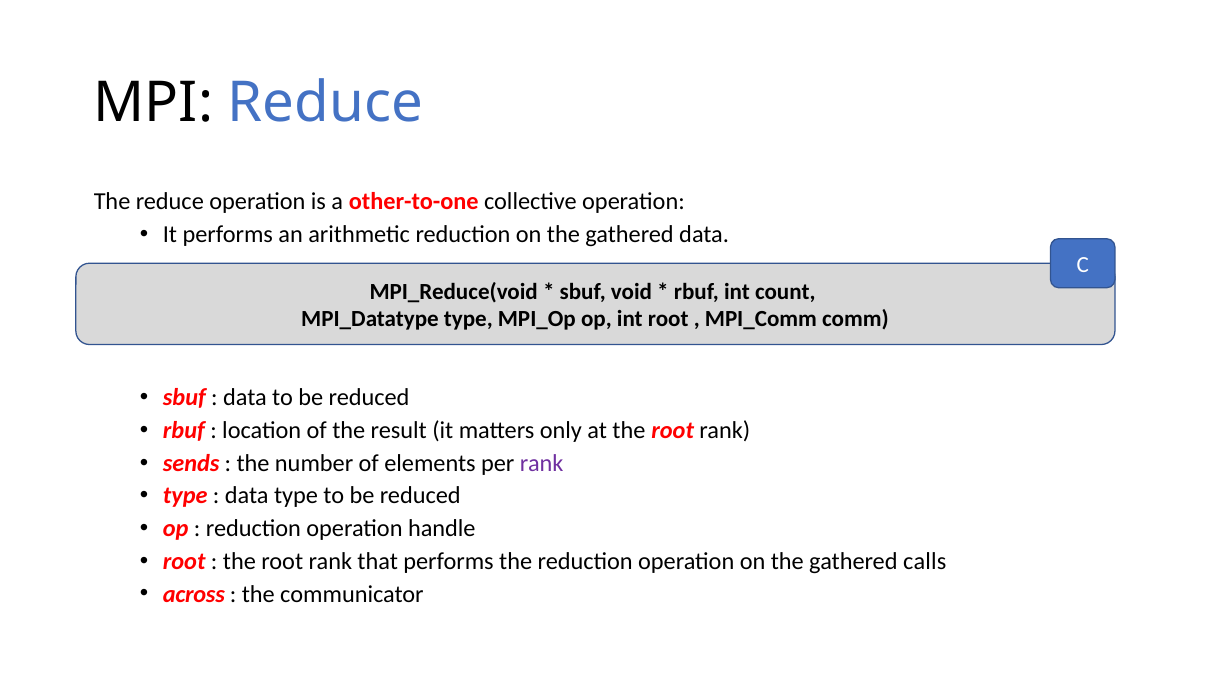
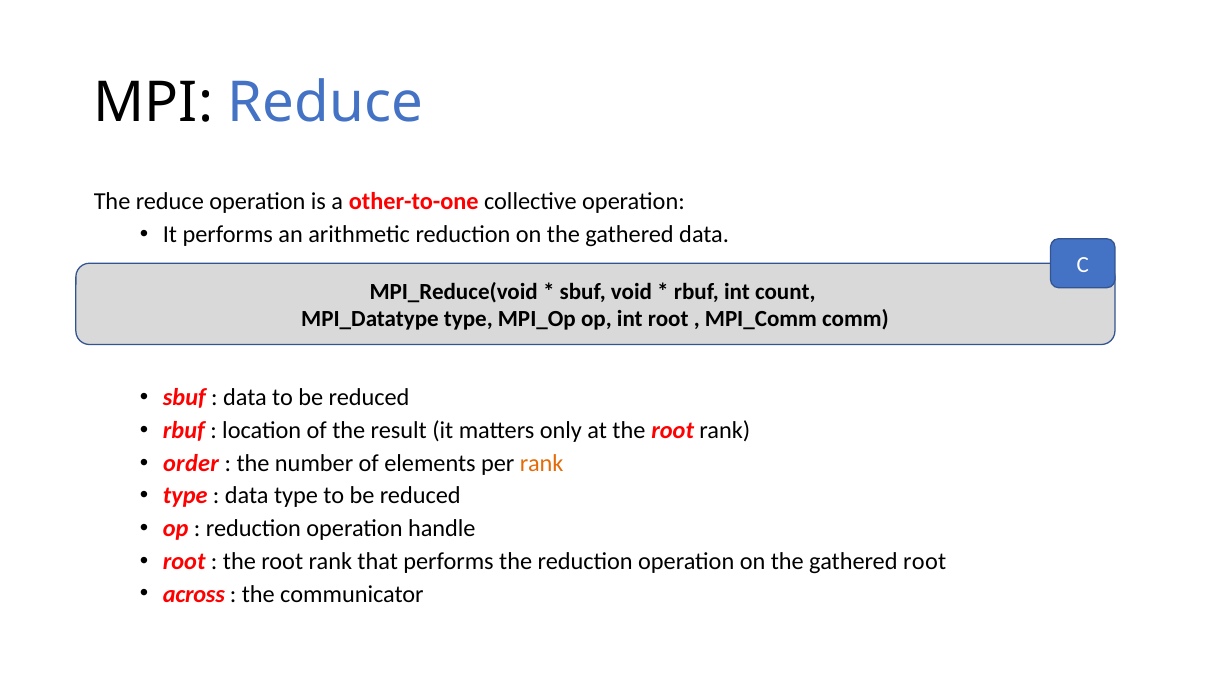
sends: sends -> order (191, 463)
rank colour: purple -> orange (542, 463)
gathered calls: calls -> root (925, 561)
